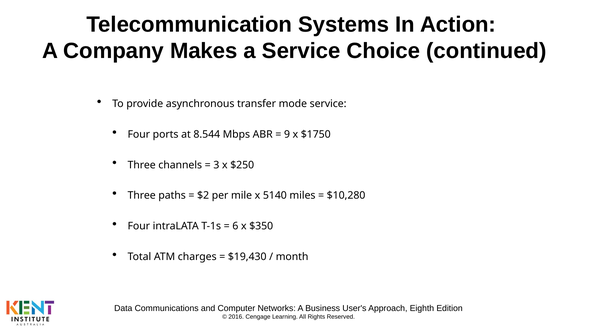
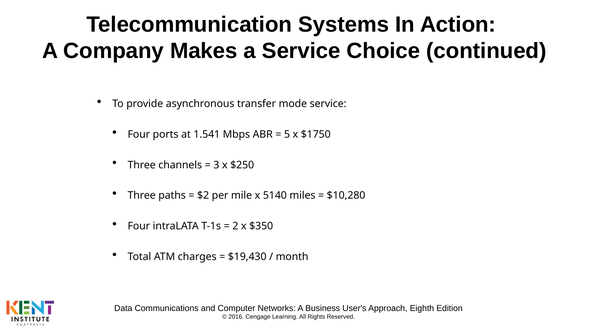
8.544: 8.544 -> 1.541 (207, 135)
9: 9 -> 5 (287, 135)
6: 6 -> 2 (235, 226)
